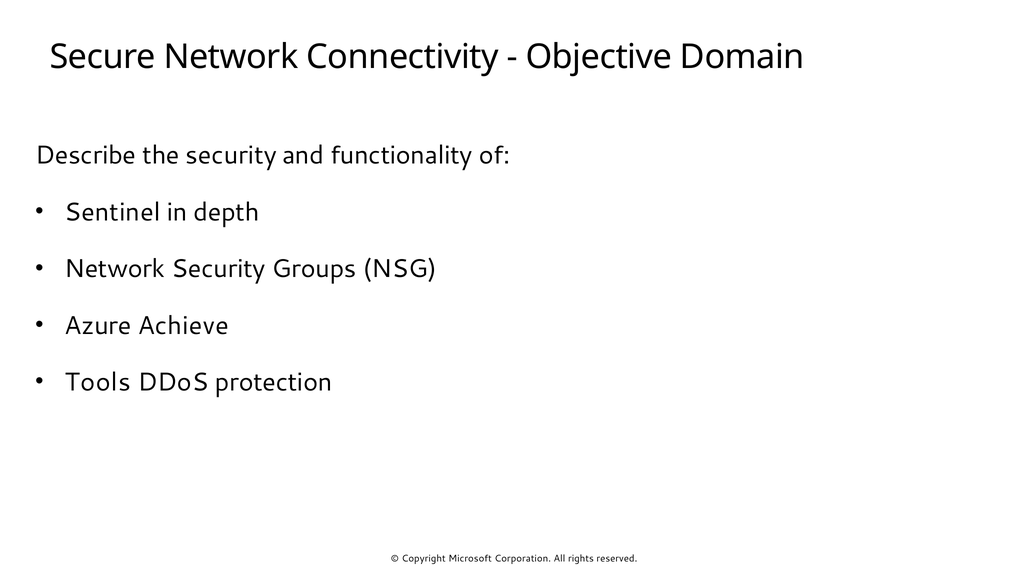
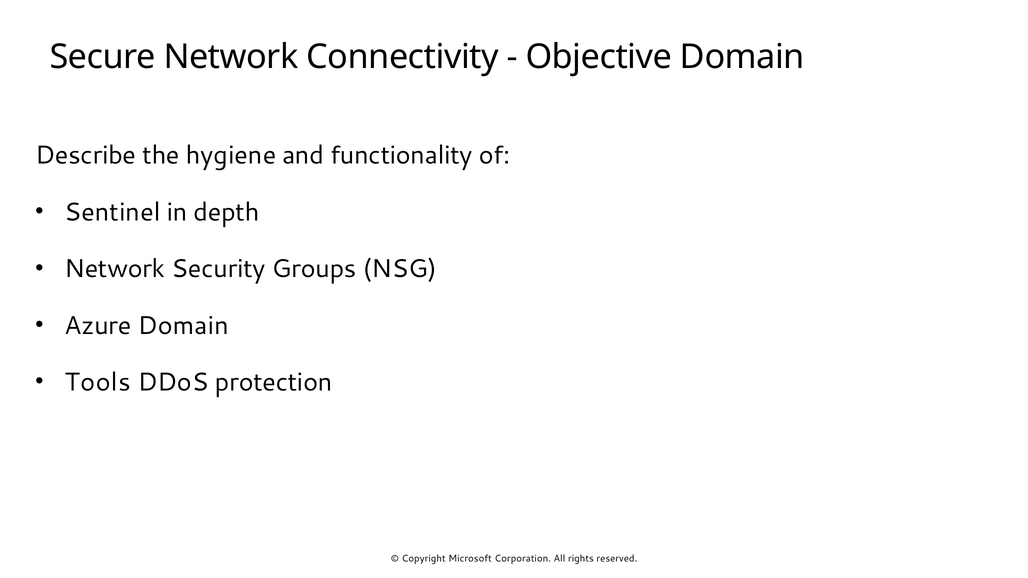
the security: security -> hygiene (231, 155)
Azure Achieve: Achieve -> Domain (183, 326)
